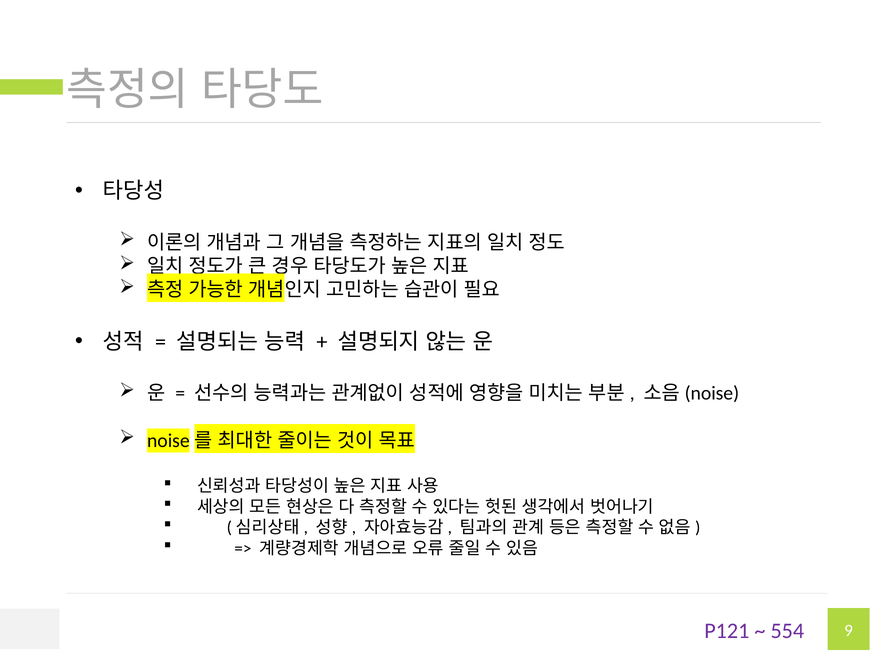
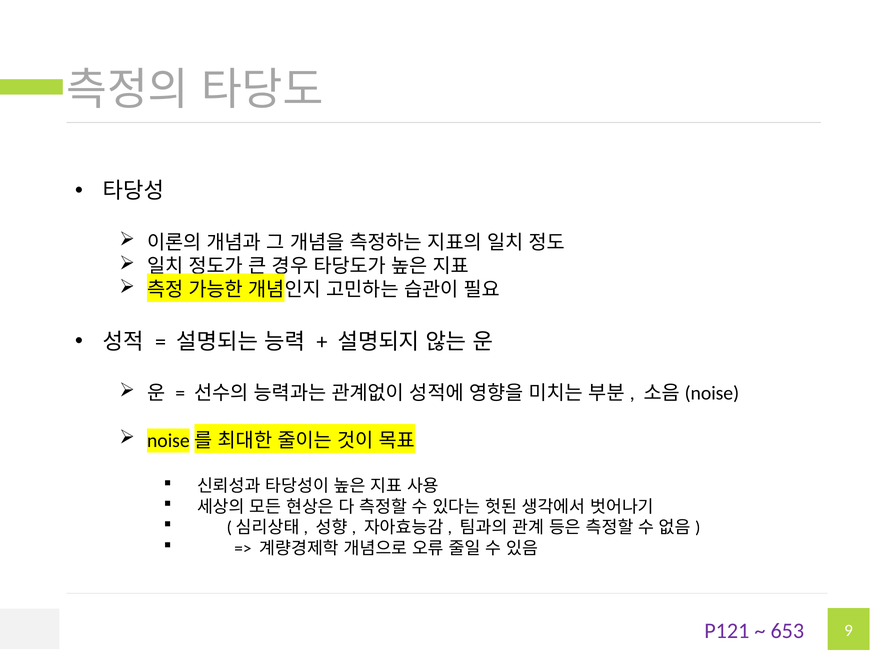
554: 554 -> 653 (787, 631)
